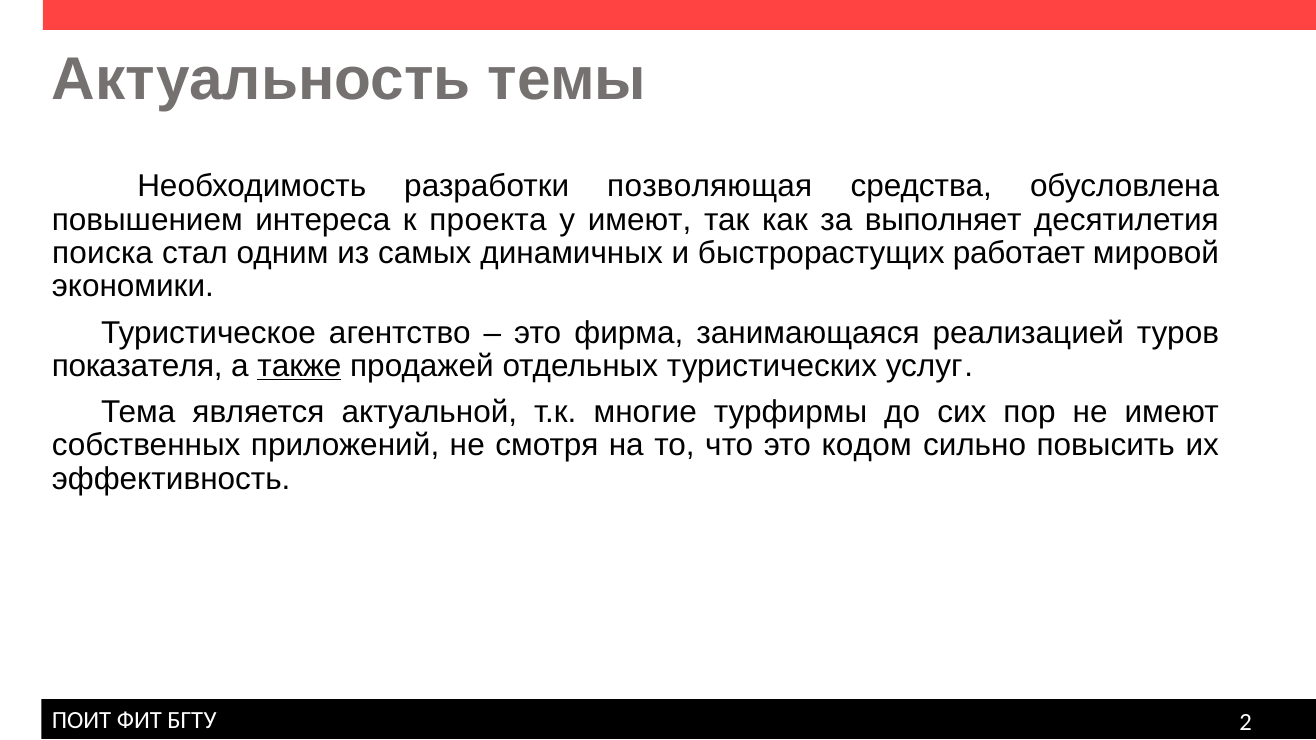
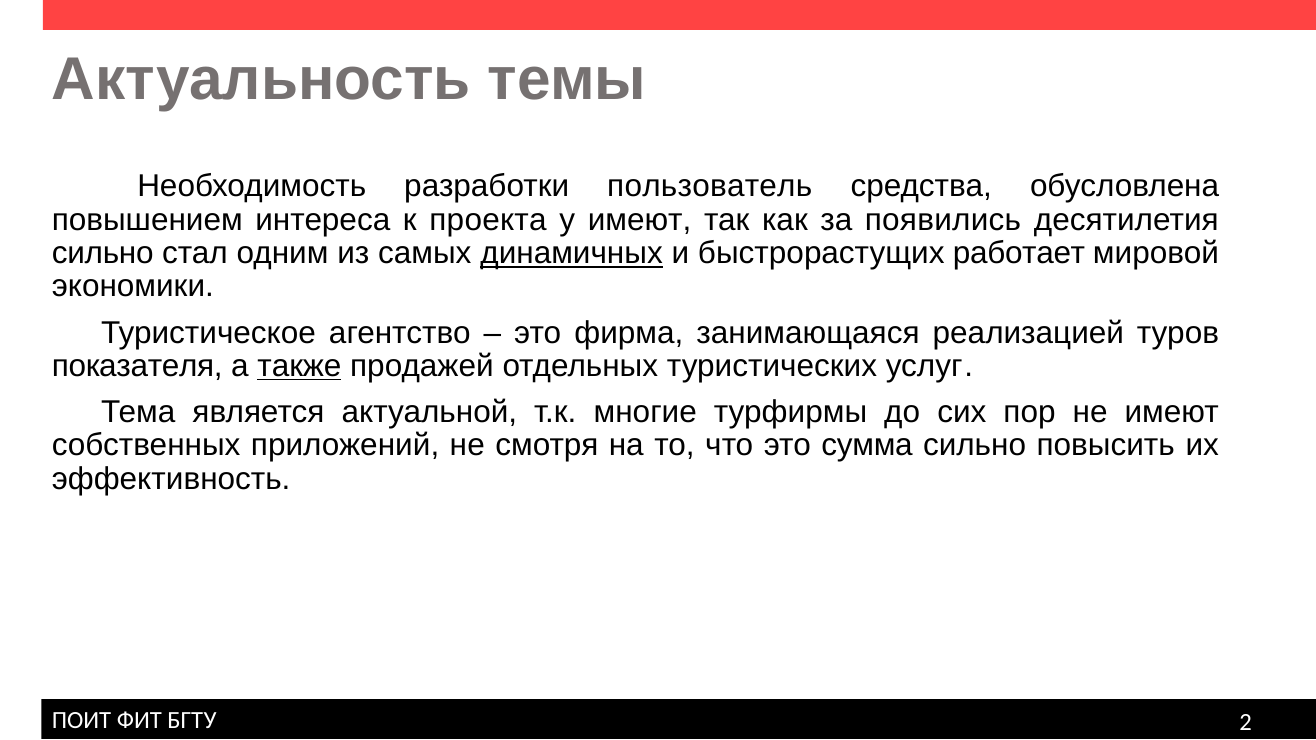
позволяющая: позволяющая -> пользователь (710, 187)
выполняет: выполняет -> появились (943, 220)
поиска: поиска -> сильно (103, 253)
динамичных underline: none -> present (572, 253)
кодом: кодом -> сумма (867, 446)
